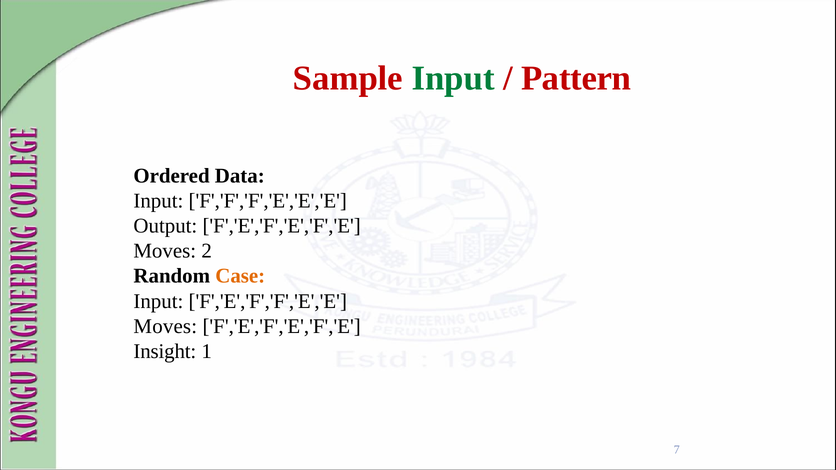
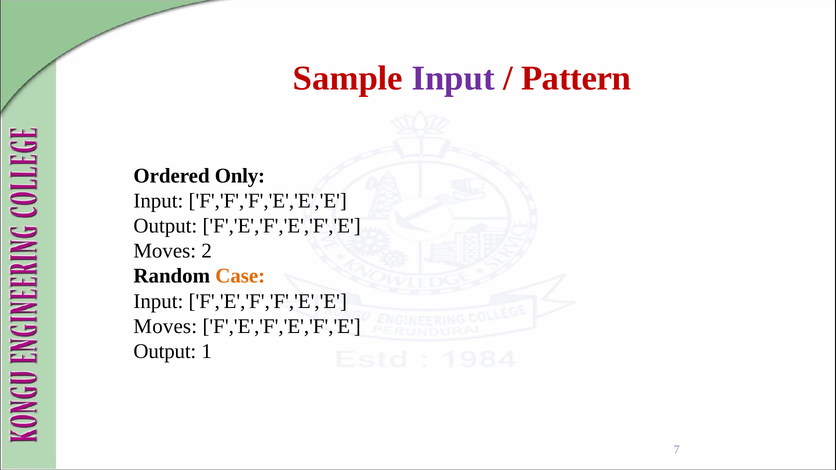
Input colour: green -> purple (453, 78)
Data: Data -> Only (240, 176)
Insight: Insight -> Output (165, 351)
